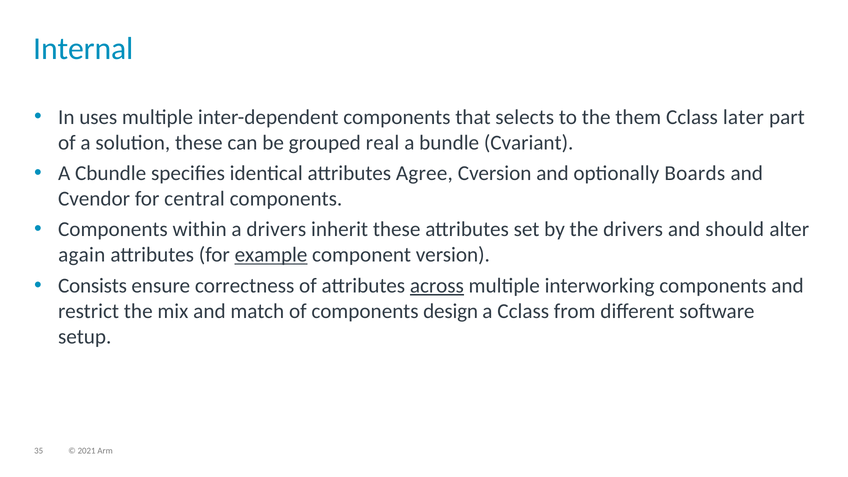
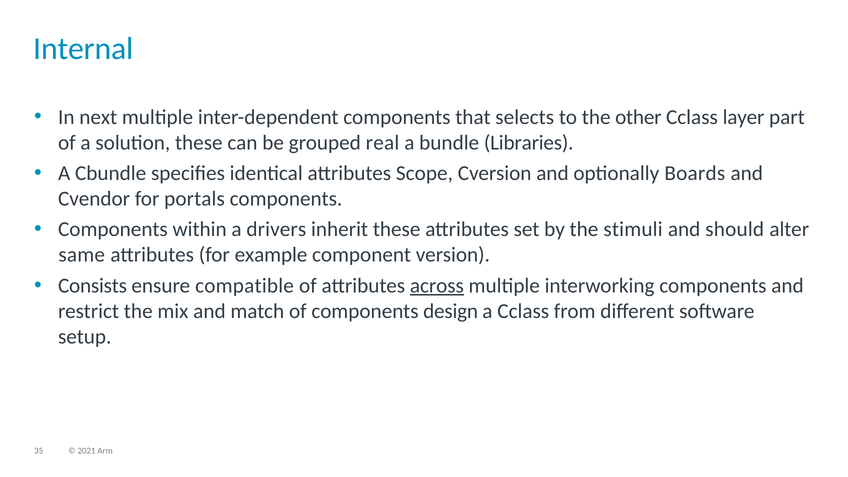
uses: uses -> next (98, 117)
them: them -> other (638, 117)
later: later -> layer (744, 117)
Cvariant: Cvariant -> Libraries (529, 143)
Agree: Agree -> Scope (424, 173)
central: central -> portals (195, 199)
the drivers: drivers -> stimuli (633, 229)
again: again -> same (82, 255)
example underline: present -> none (271, 255)
correctness: correctness -> compatible (245, 286)
